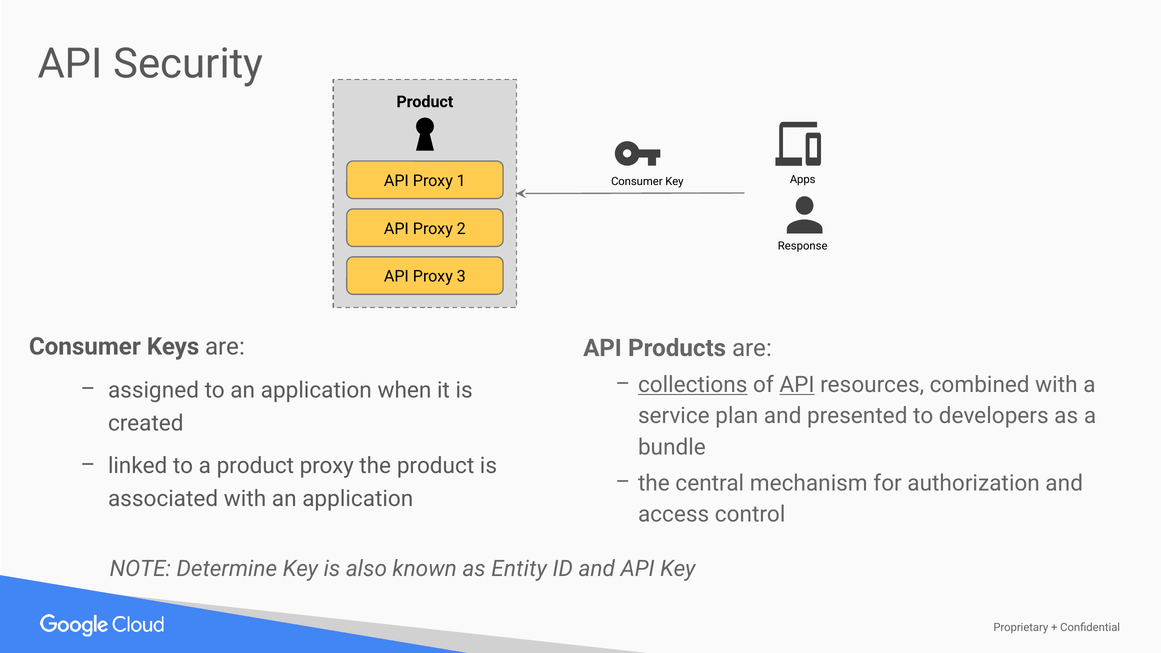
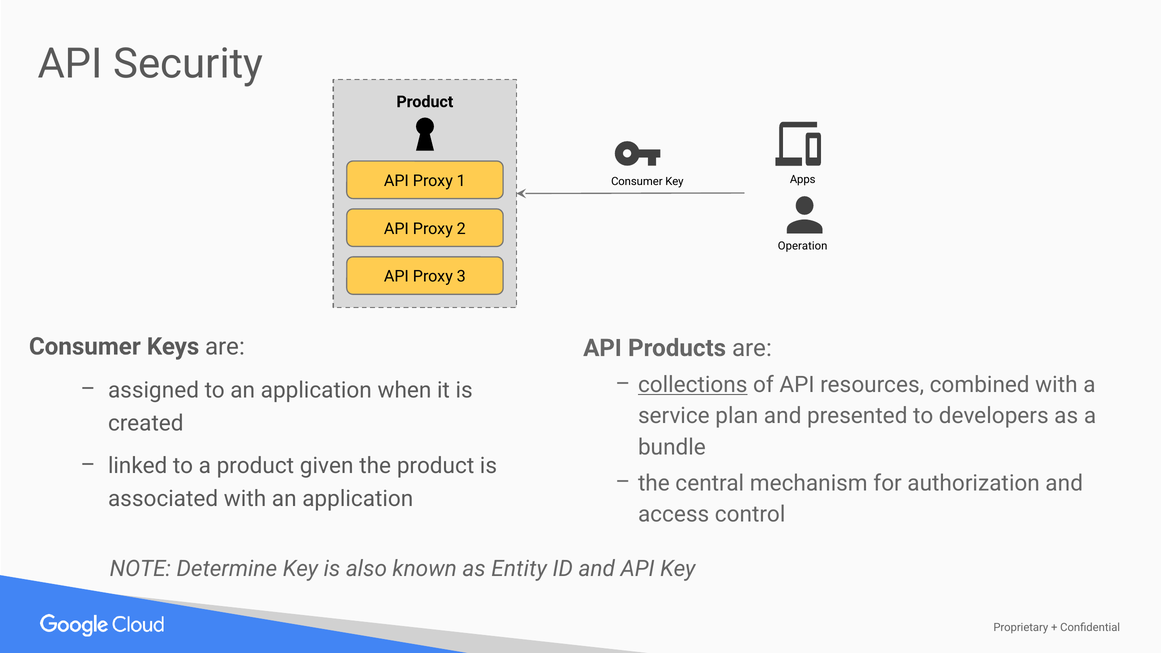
Response: Response -> Operation (803, 246)
API underline: present -> none (797, 385)
product proxy: proxy -> given (327, 466)
